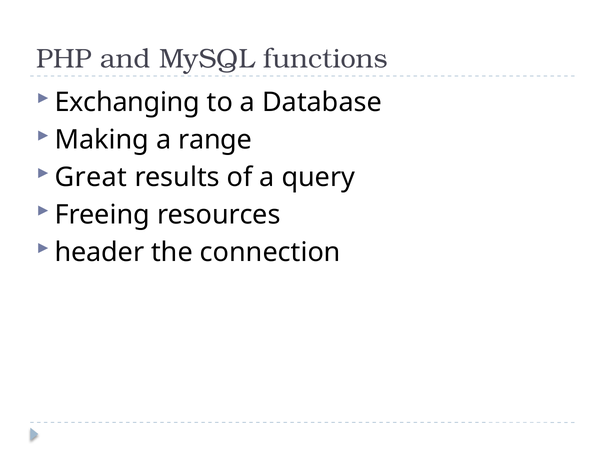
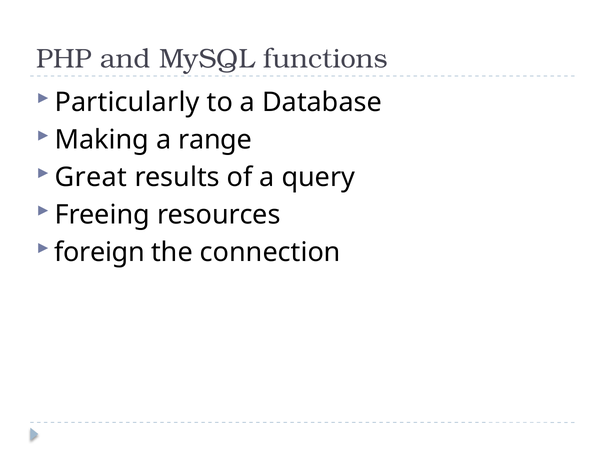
Exchanging: Exchanging -> Particularly (127, 102)
header: header -> foreign (100, 252)
